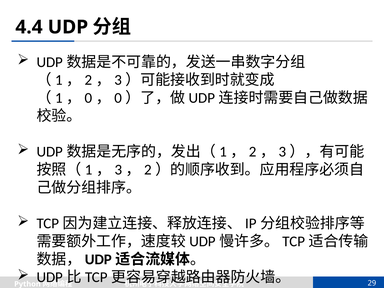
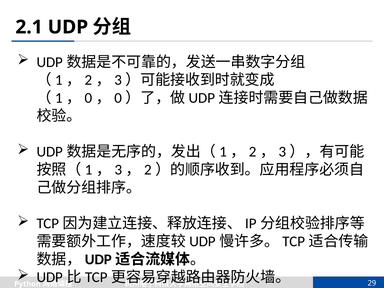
4.4: 4.4 -> 2.1 (29, 27)
